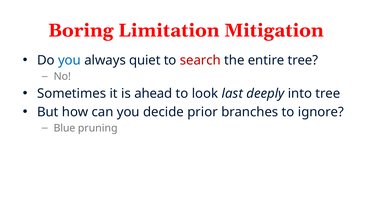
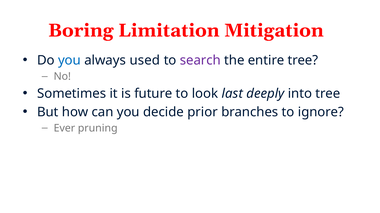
quiet: quiet -> used (145, 61)
search colour: red -> purple (200, 61)
ahead: ahead -> future (153, 94)
Blue: Blue -> Ever (64, 128)
